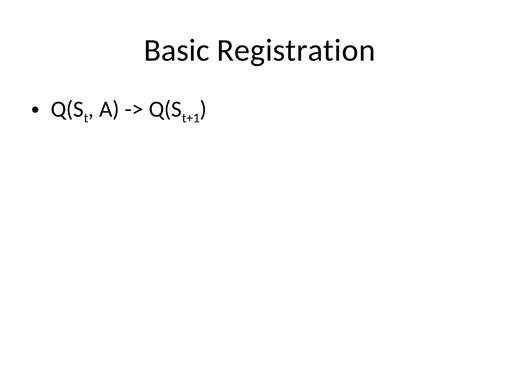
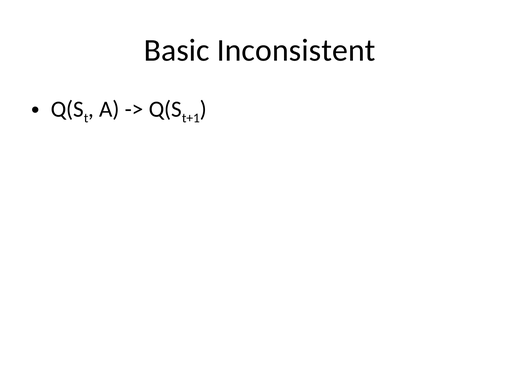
Registration: Registration -> Inconsistent (296, 50)
